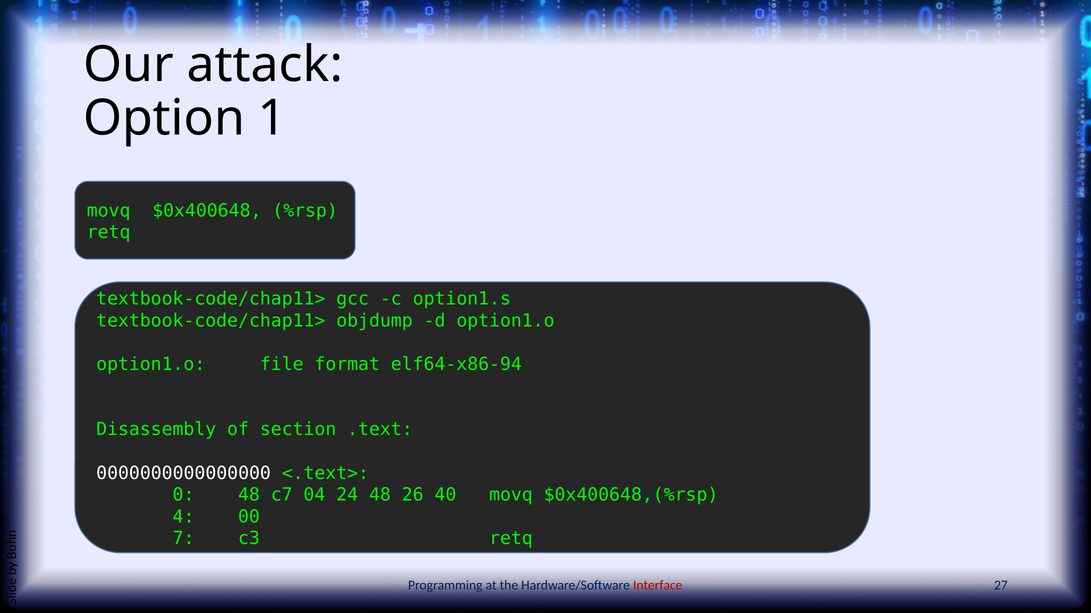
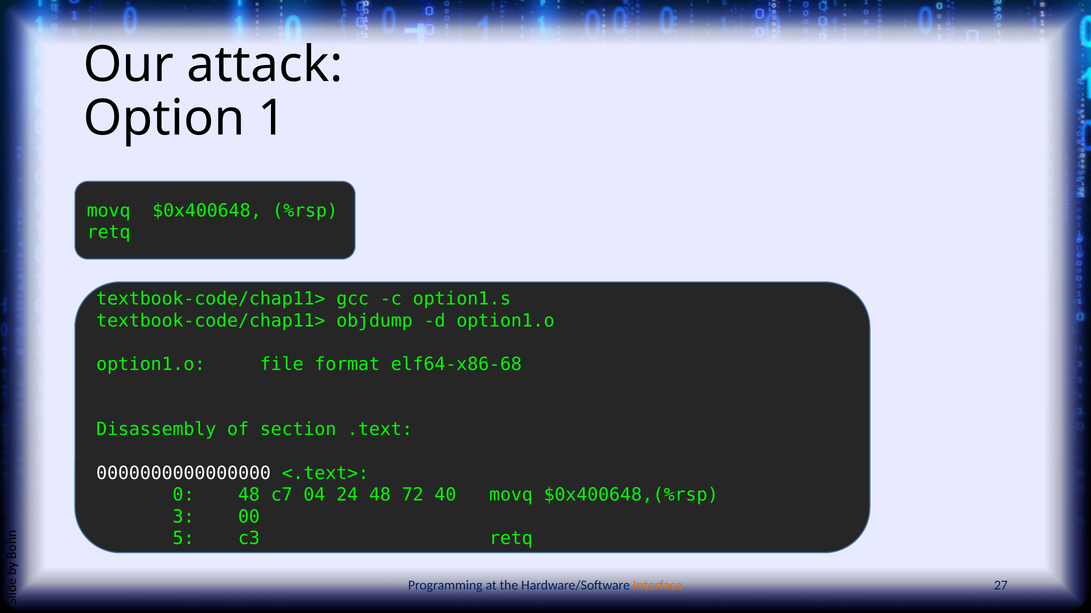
elf64-x86-94: elf64-x86-94 -> elf64-x86-68 (456, 365)
26: 26 -> 72 (413, 495)
4: 4 -> 3 (184, 517)
7: 7 -> 5 (184, 539)
Interface colour: red -> orange (658, 586)
